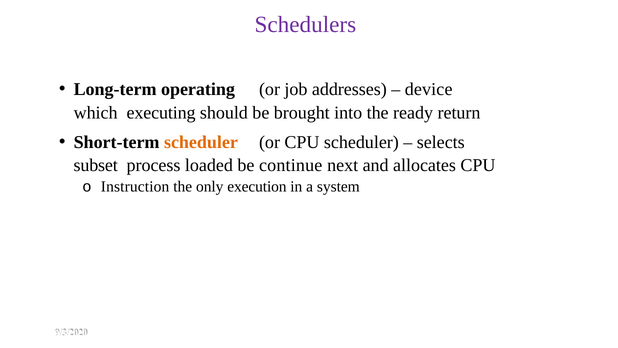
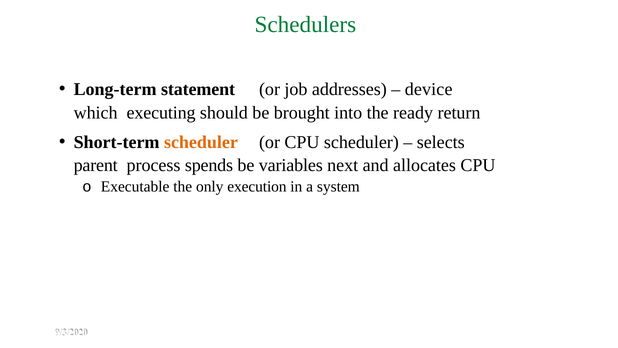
Schedulers colour: purple -> green (305, 25)
operating: operating -> statement (198, 89)
subset: subset -> parent (96, 165)
loaded: loaded -> spends (209, 165)
continue: continue -> variables (291, 165)
Instruction: Instruction -> Executable (135, 186)
